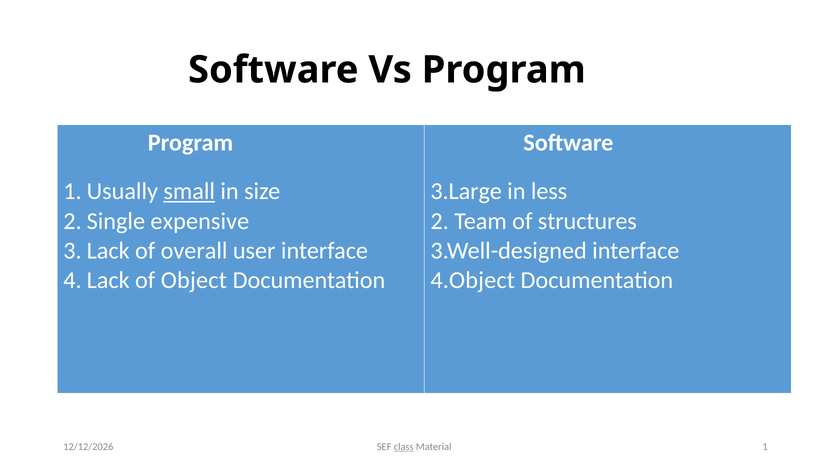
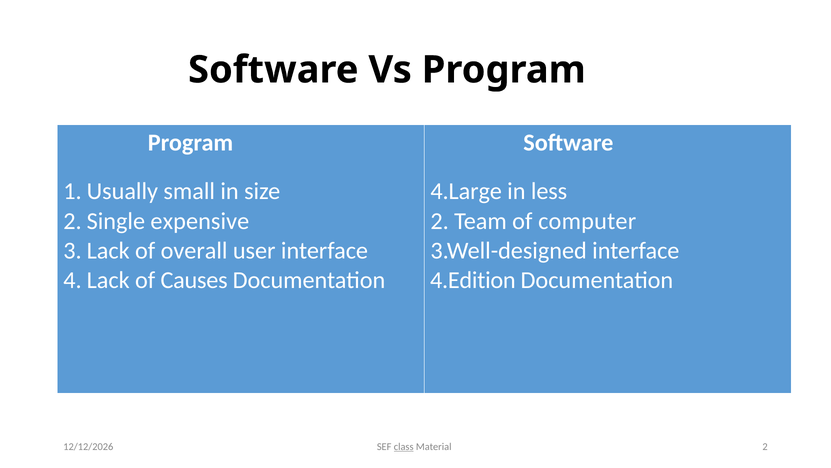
small underline: present -> none (189, 191)
3.Large: 3.Large -> 4.Large (466, 191)
structures: structures -> computer (587, 221)
Object: Object -> Causes (194, 280)
4.Object: 4.Object -> 4.Edition (473, 280)
Material 1: 1 -> 2 (765, 446)
